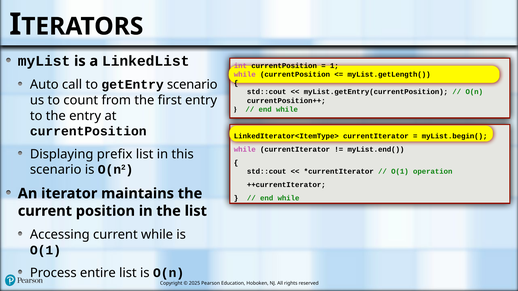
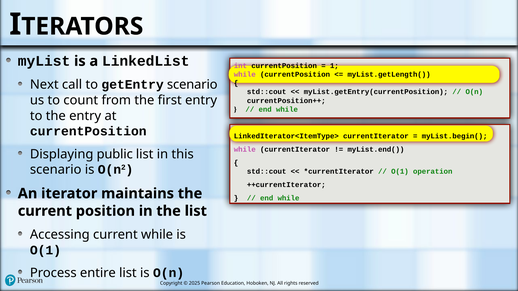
Auto: Auto -> Next (44, 85)
prefix: prefix -> public (115, 154)
